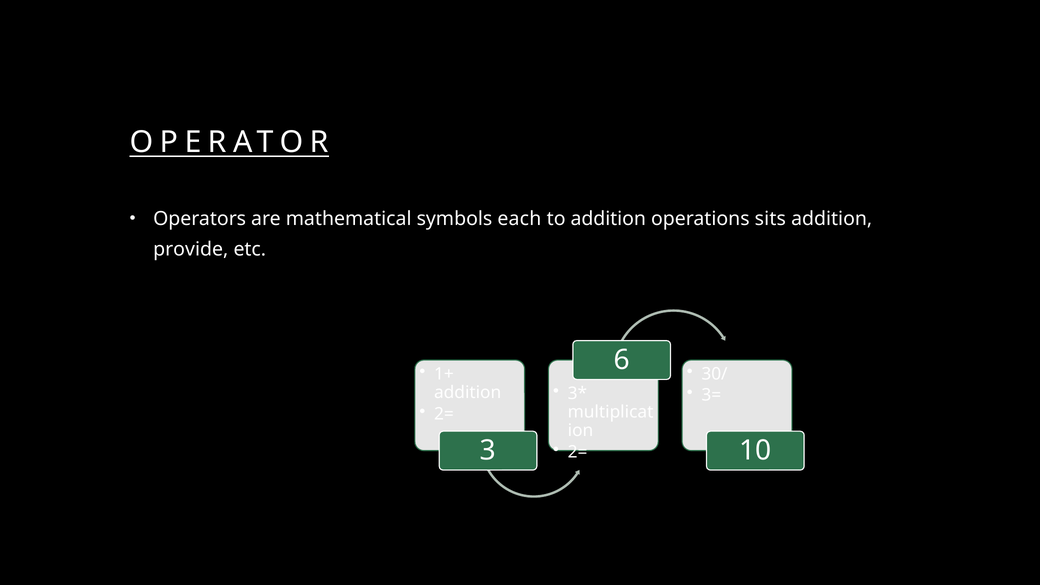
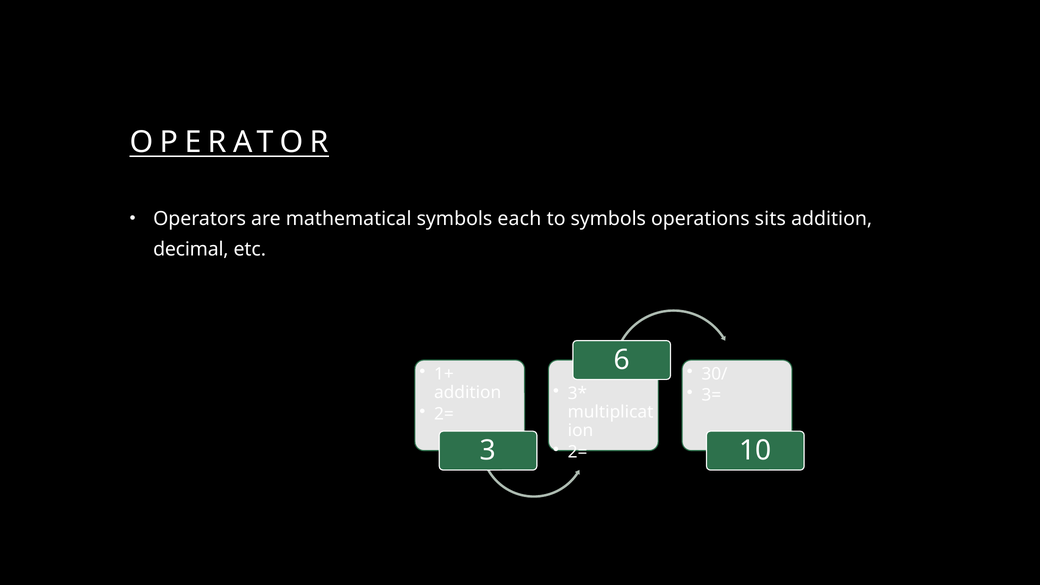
to addition: addition -> symbols (608, 219)
provide: provide -> decimal (191, 249)
